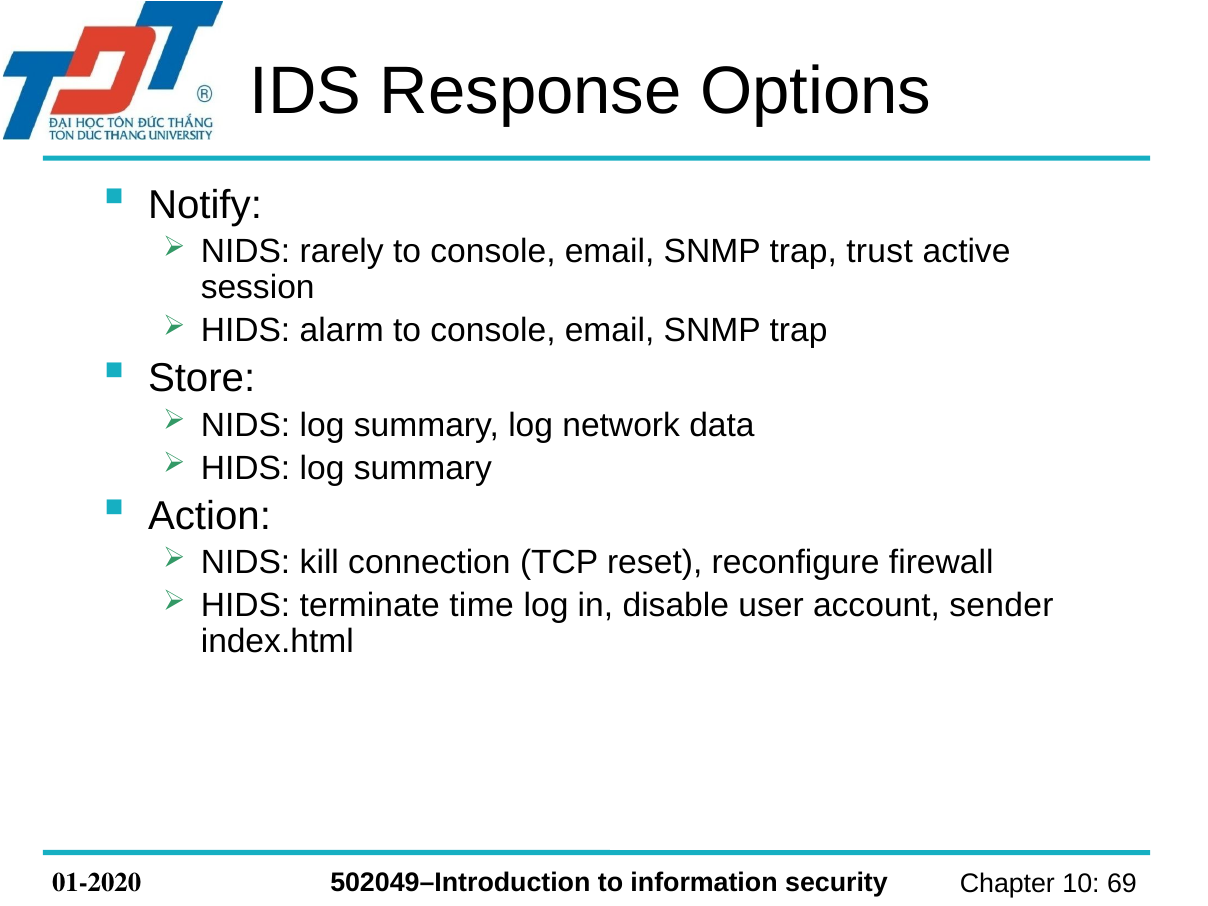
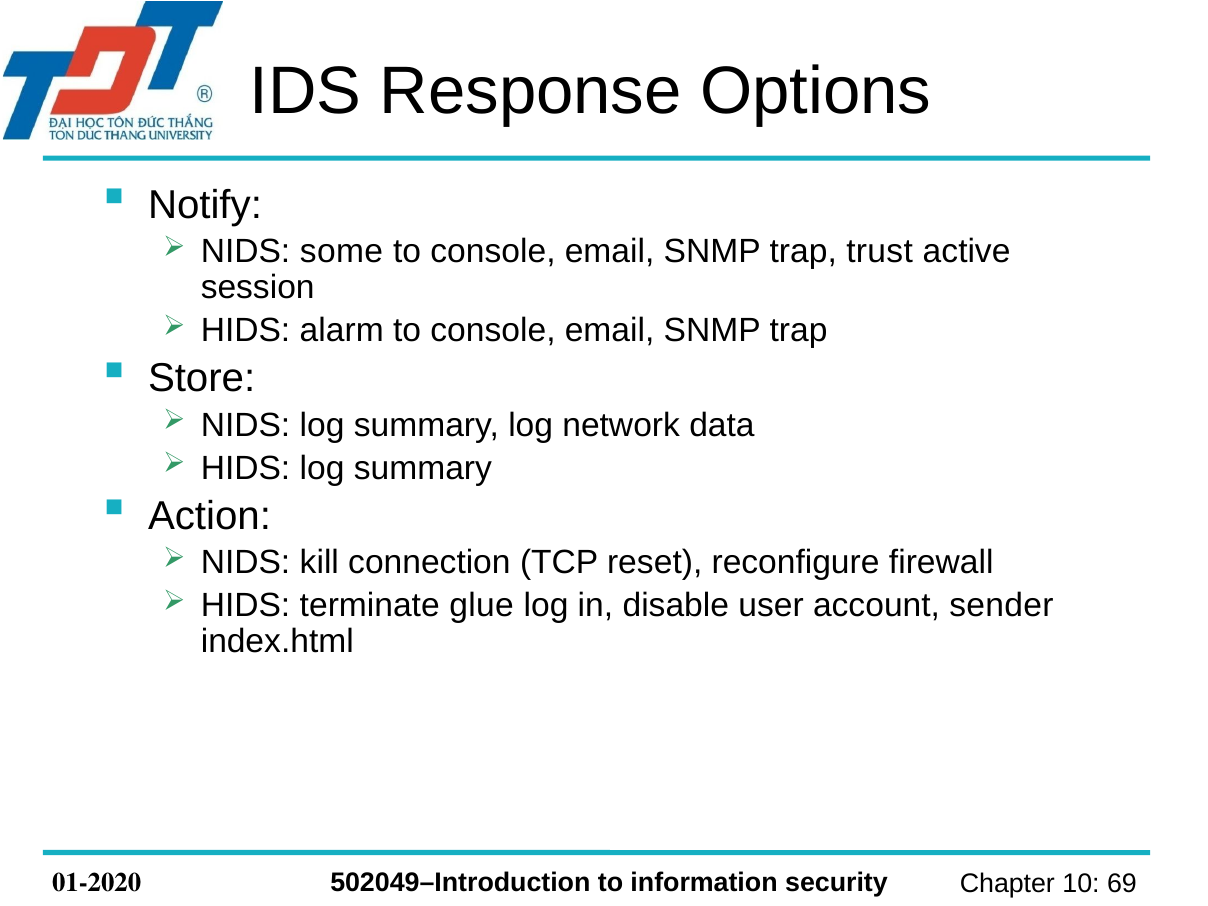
rarely: rarely -> some (342, 251)
time: time -> glue (482, 605)
